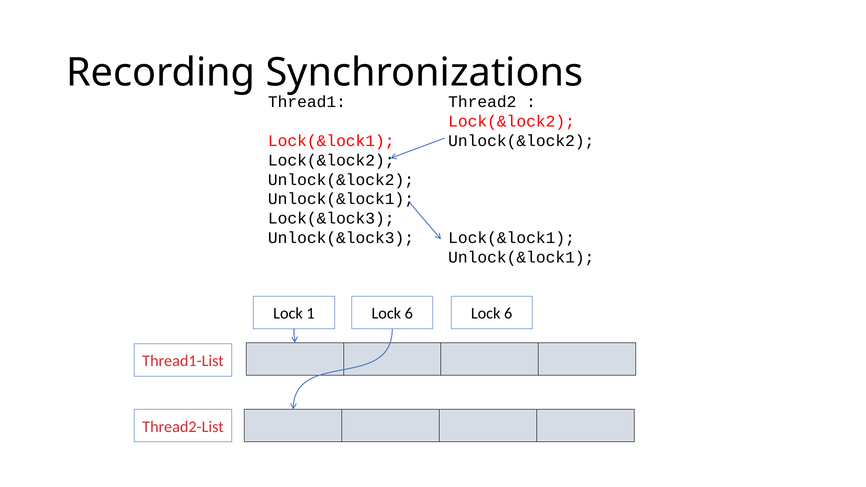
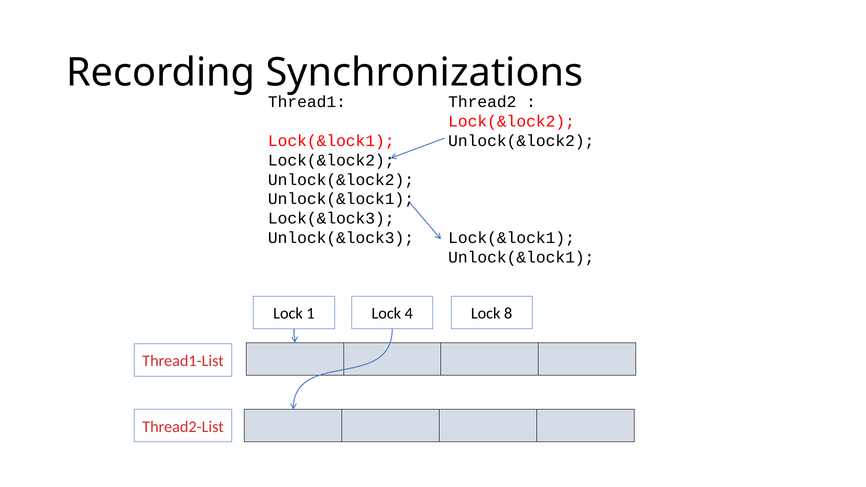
1 Lock 6: 6 -> 4 (409, 314)
6: 6 -> 8 (508, 314)
